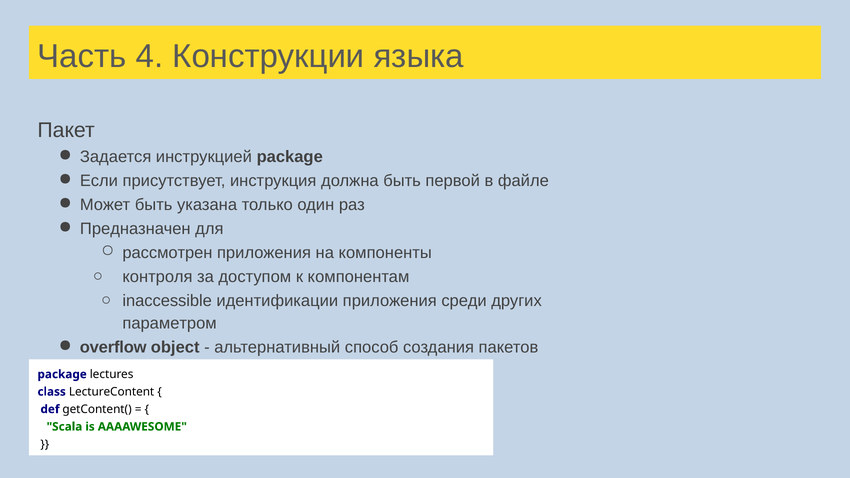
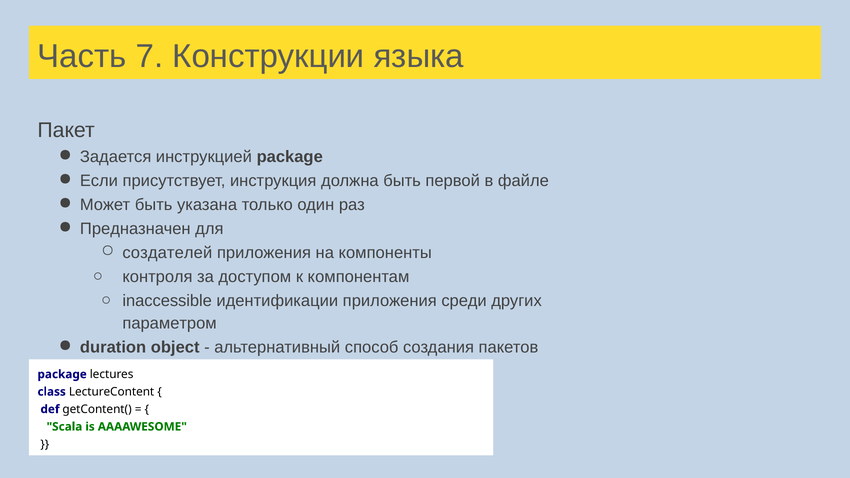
4: 4 -> 7 (149, 56)
рассмотрен: рассмотрен -> создателей (167, 253)
overflow: overflow -> duration (113, 347)
